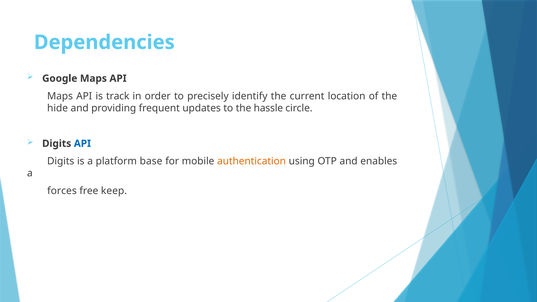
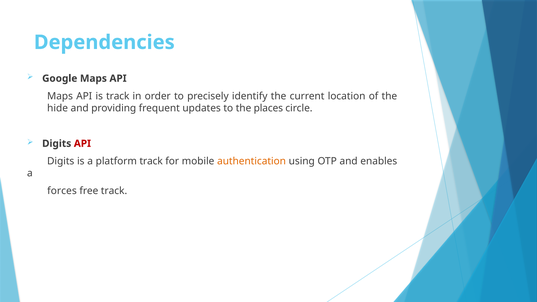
hassle: hassle -> places (268, 108)
API colour: blue -> red (82, 144)
platform base: base -> track (151, 161)
free keep: keep -> track (114, 191)
